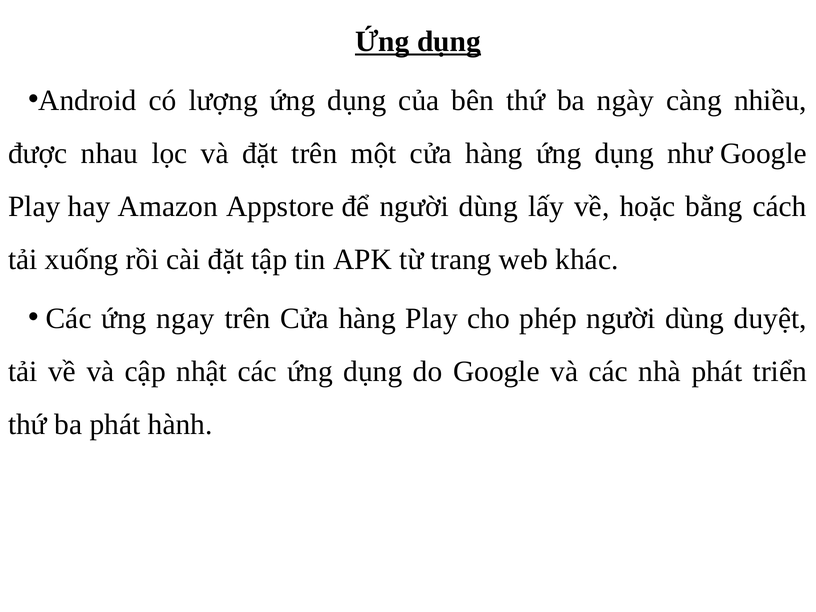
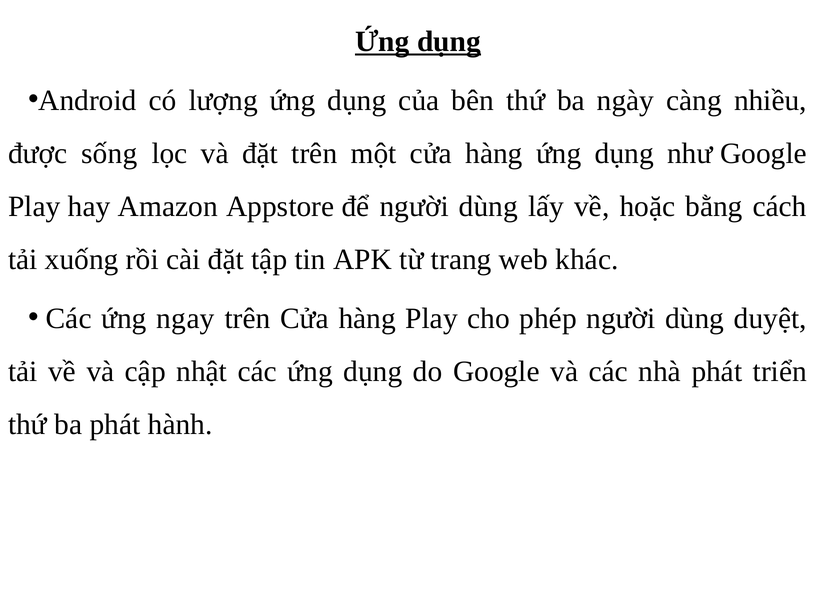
nhau: nhau -> sống (109, 153)
